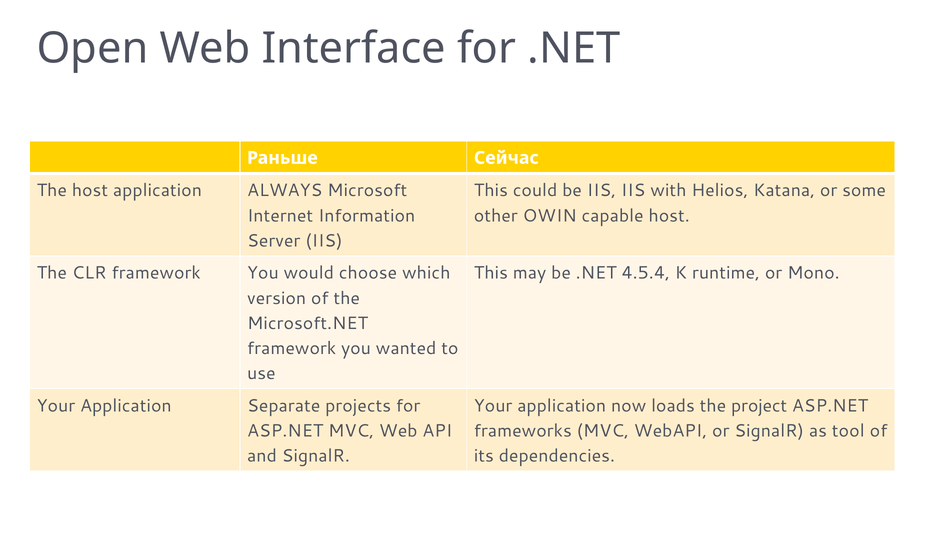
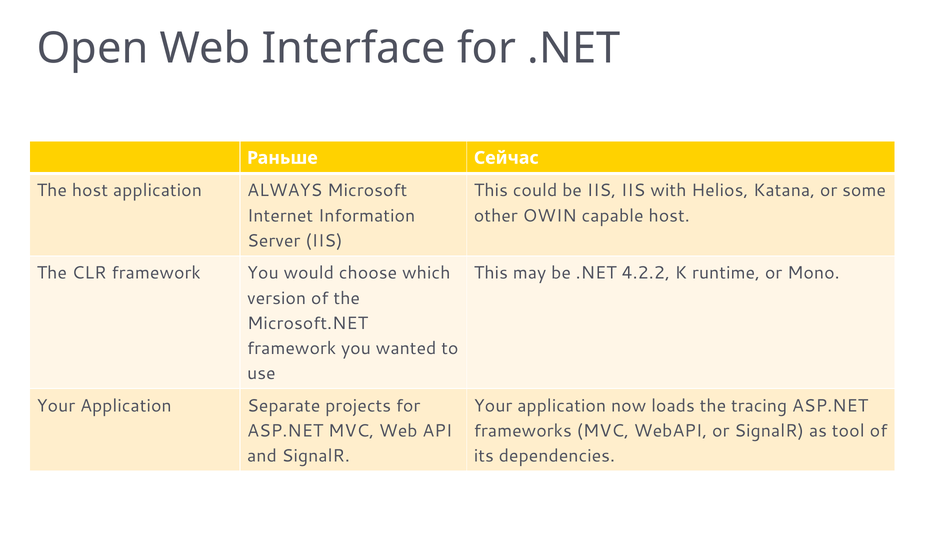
4.5.4: 4.5.4 -> 4.2.2 (646, 273)
project: project -> tracing (759, 405)
